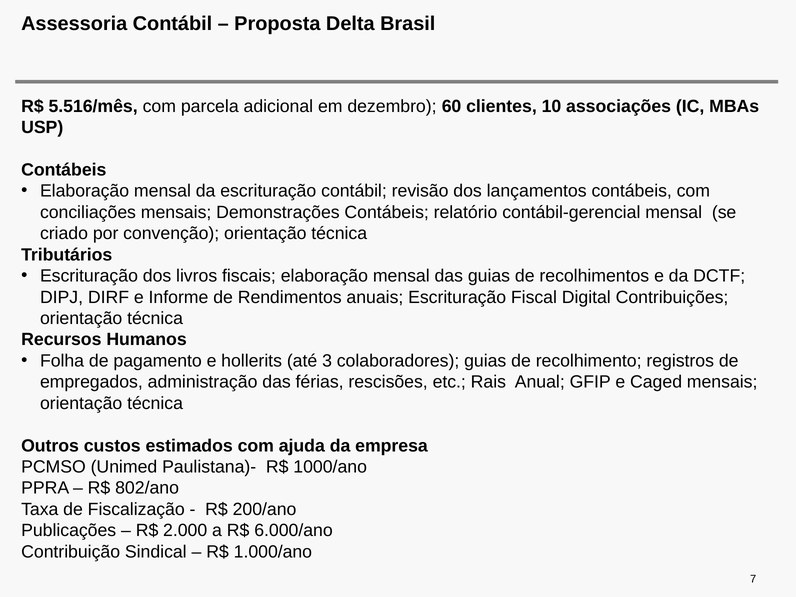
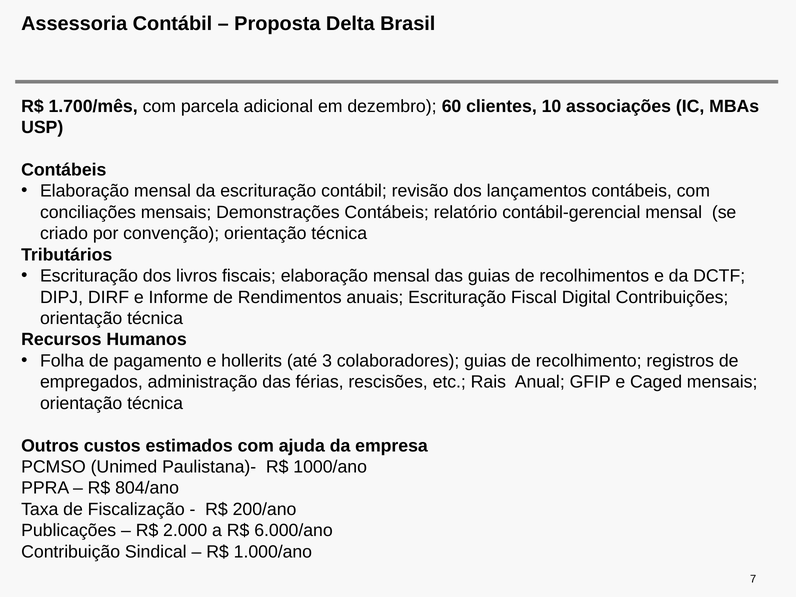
5.516/mês: 5.516/mês -> 1.700/mês (93, 106)
802/ano: 802/ano -> 804/ano (147, 488)
